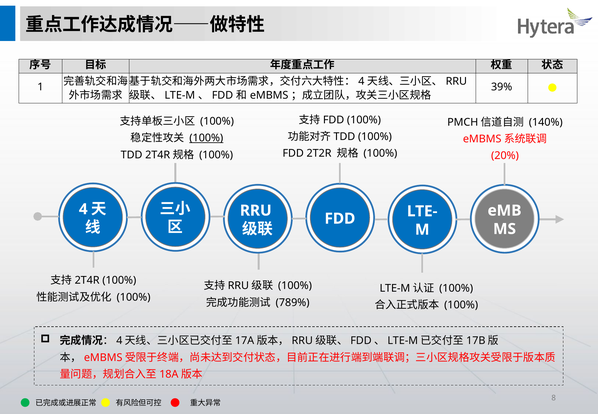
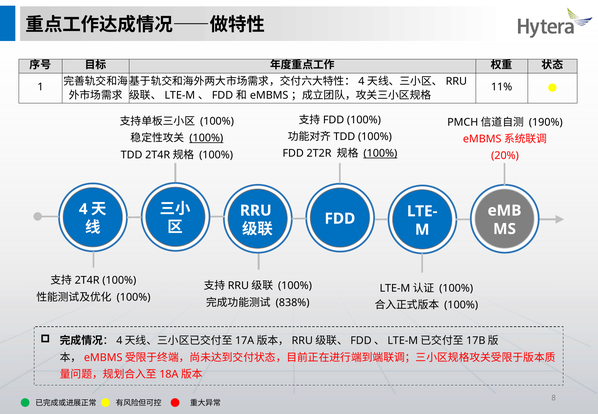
39%: 39% -> 11% (502, 87)
140%: 140% -> 190% (546, 122)
100% underline: none -> present (380, 153)
789%: 789% -> 838% (293, 302)
